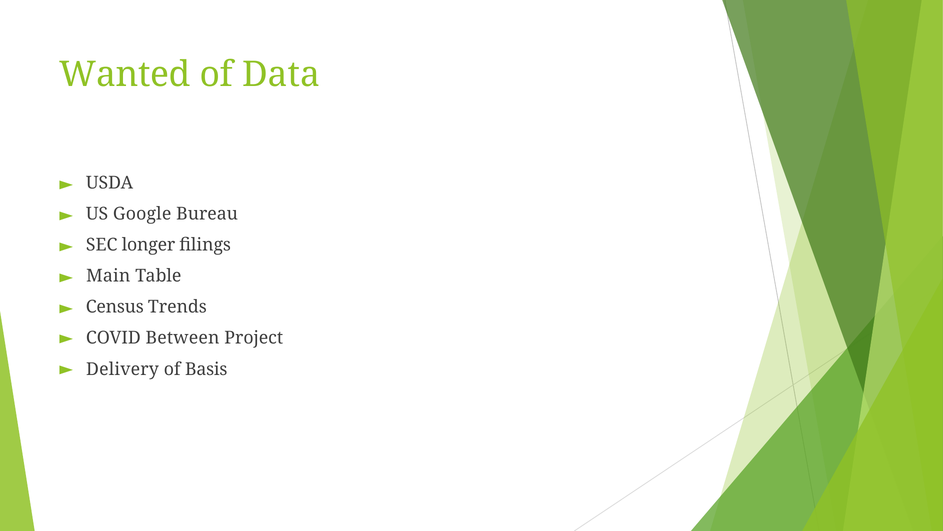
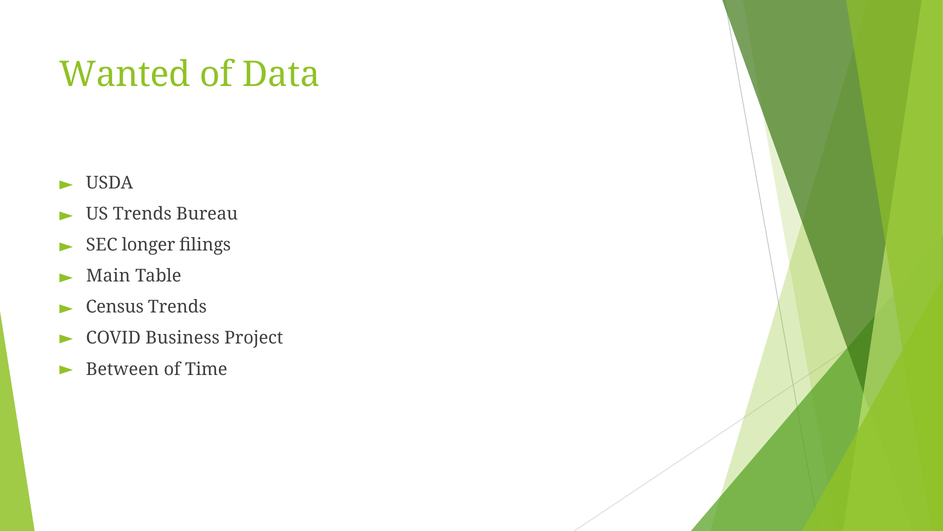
US Google: Google -> Trends (142, 214)
Between: Between -> Business (183, 338)
Delivery: Delivery -> Between (123, 369)
Basis: Basis -> Time (206, 369)
